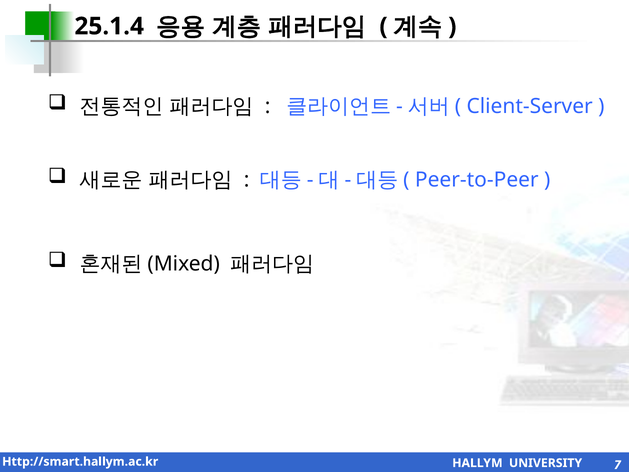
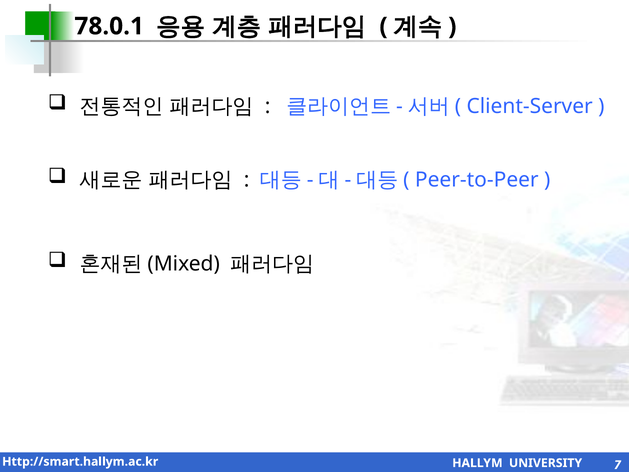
25.1.4: 25.1.4 -> 78.0.1 (109, 26)
